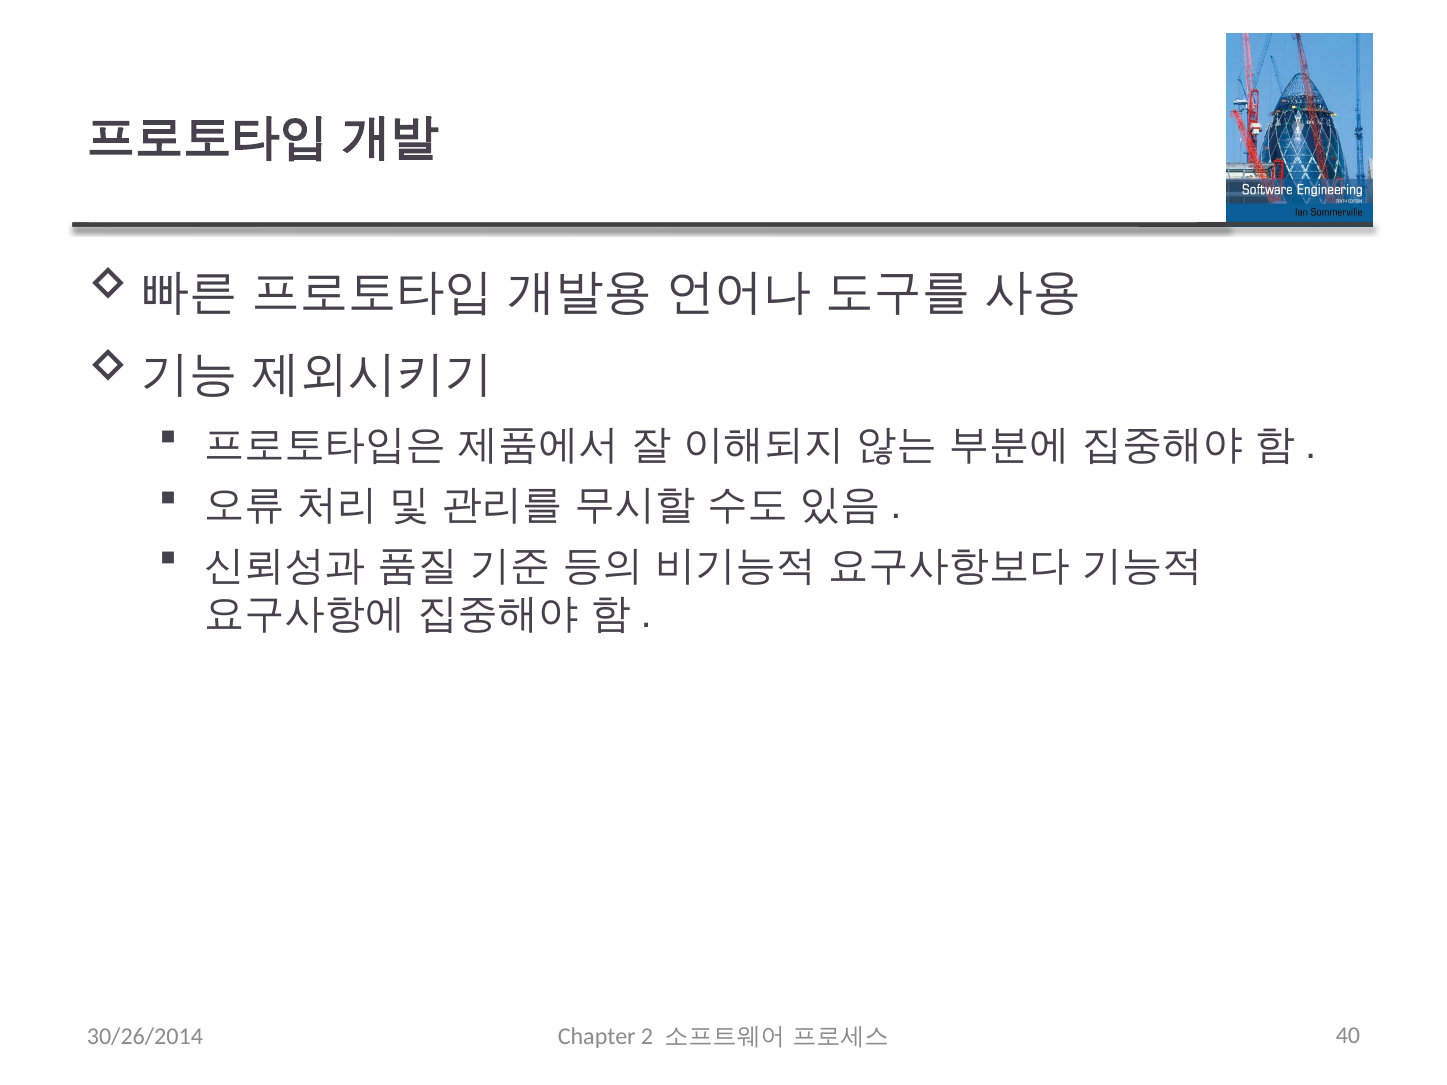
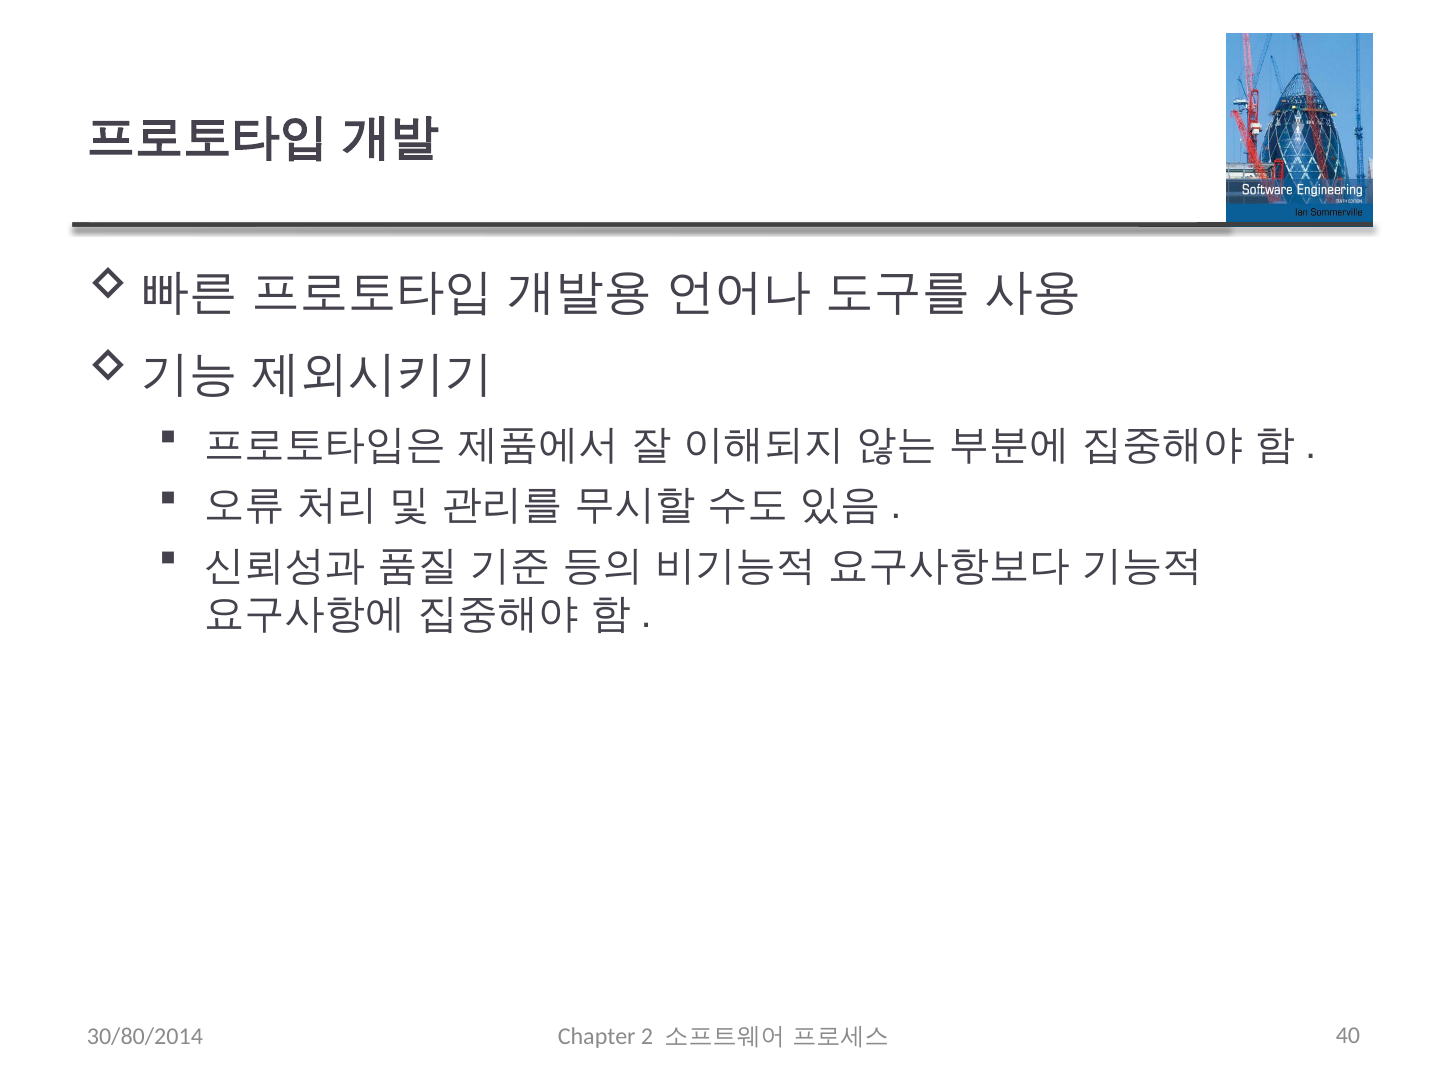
30/26/2014: 30/26/2014 -> 30/80/2014 (145, 1036)
